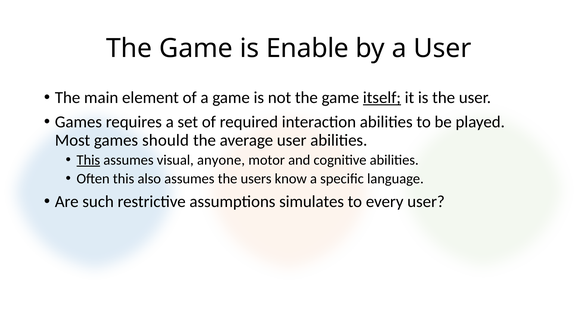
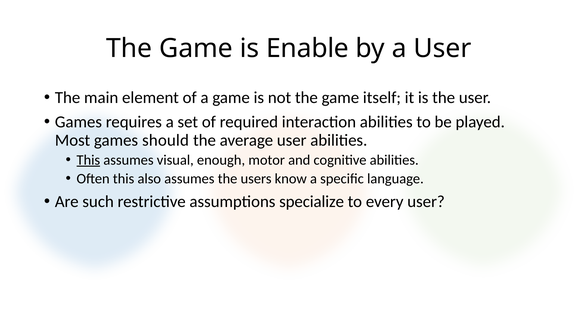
itself underline: present -> none (382, 98)
anyone: anyone -> enough (221, 160)
simulates: simulates -> specialize (312, 202)
